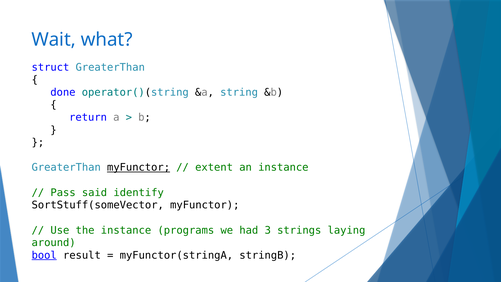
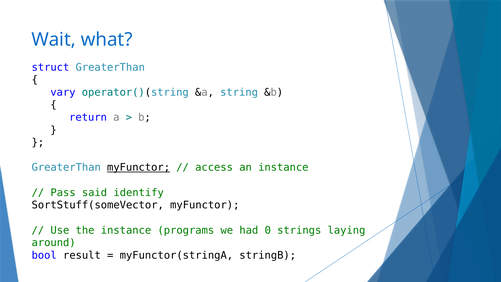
done: done -> vary (63, 92)
extent: extent -> access (214, 167)
3: 3 -> 0 (268, 230)
bool underline: present -> none (44, 255)
